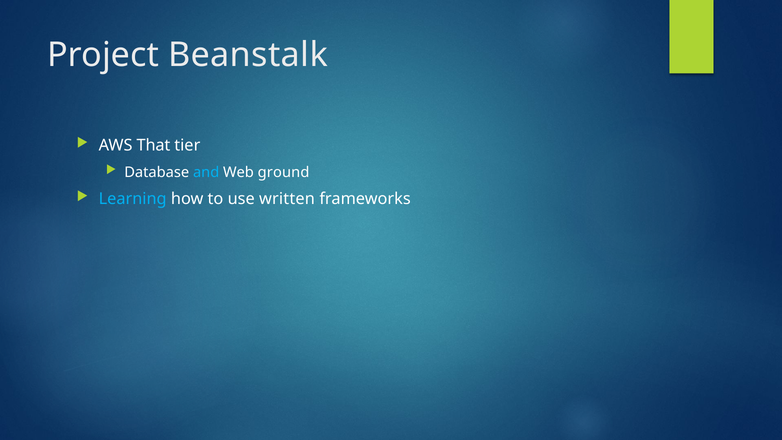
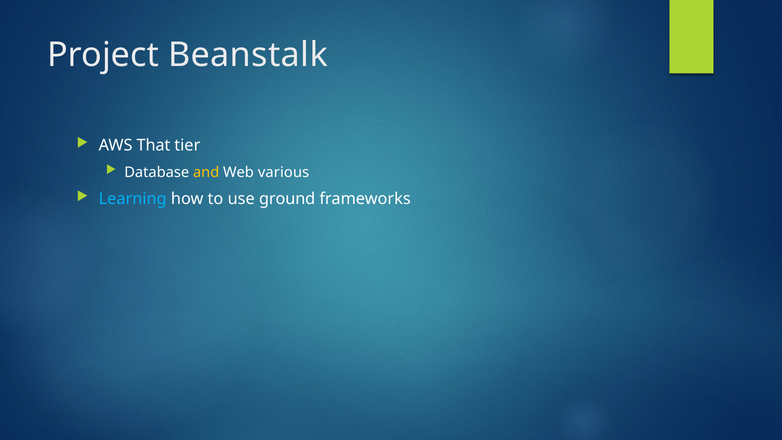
and colour: light blue -> yellow (206, 172)
ground: ground -> various (284, 172)
written: written -> ground (287, 199)
